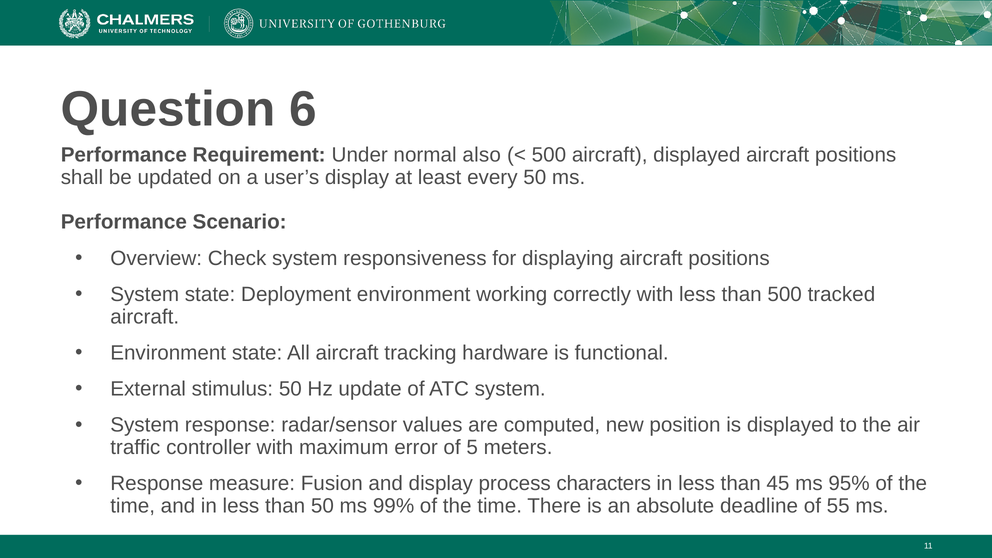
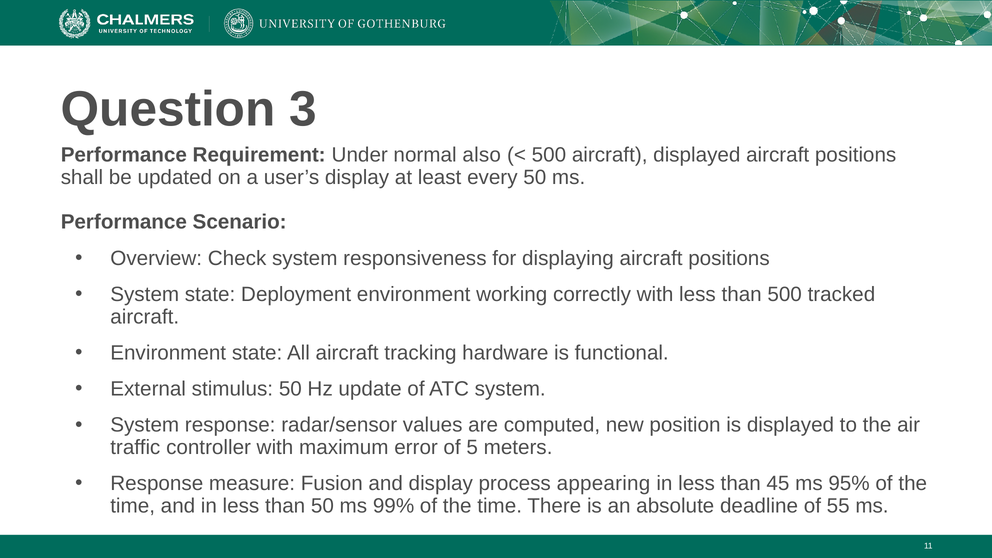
6: 6 -> 3 (303, 110)
characters: characters -> appearing (603, 484)
